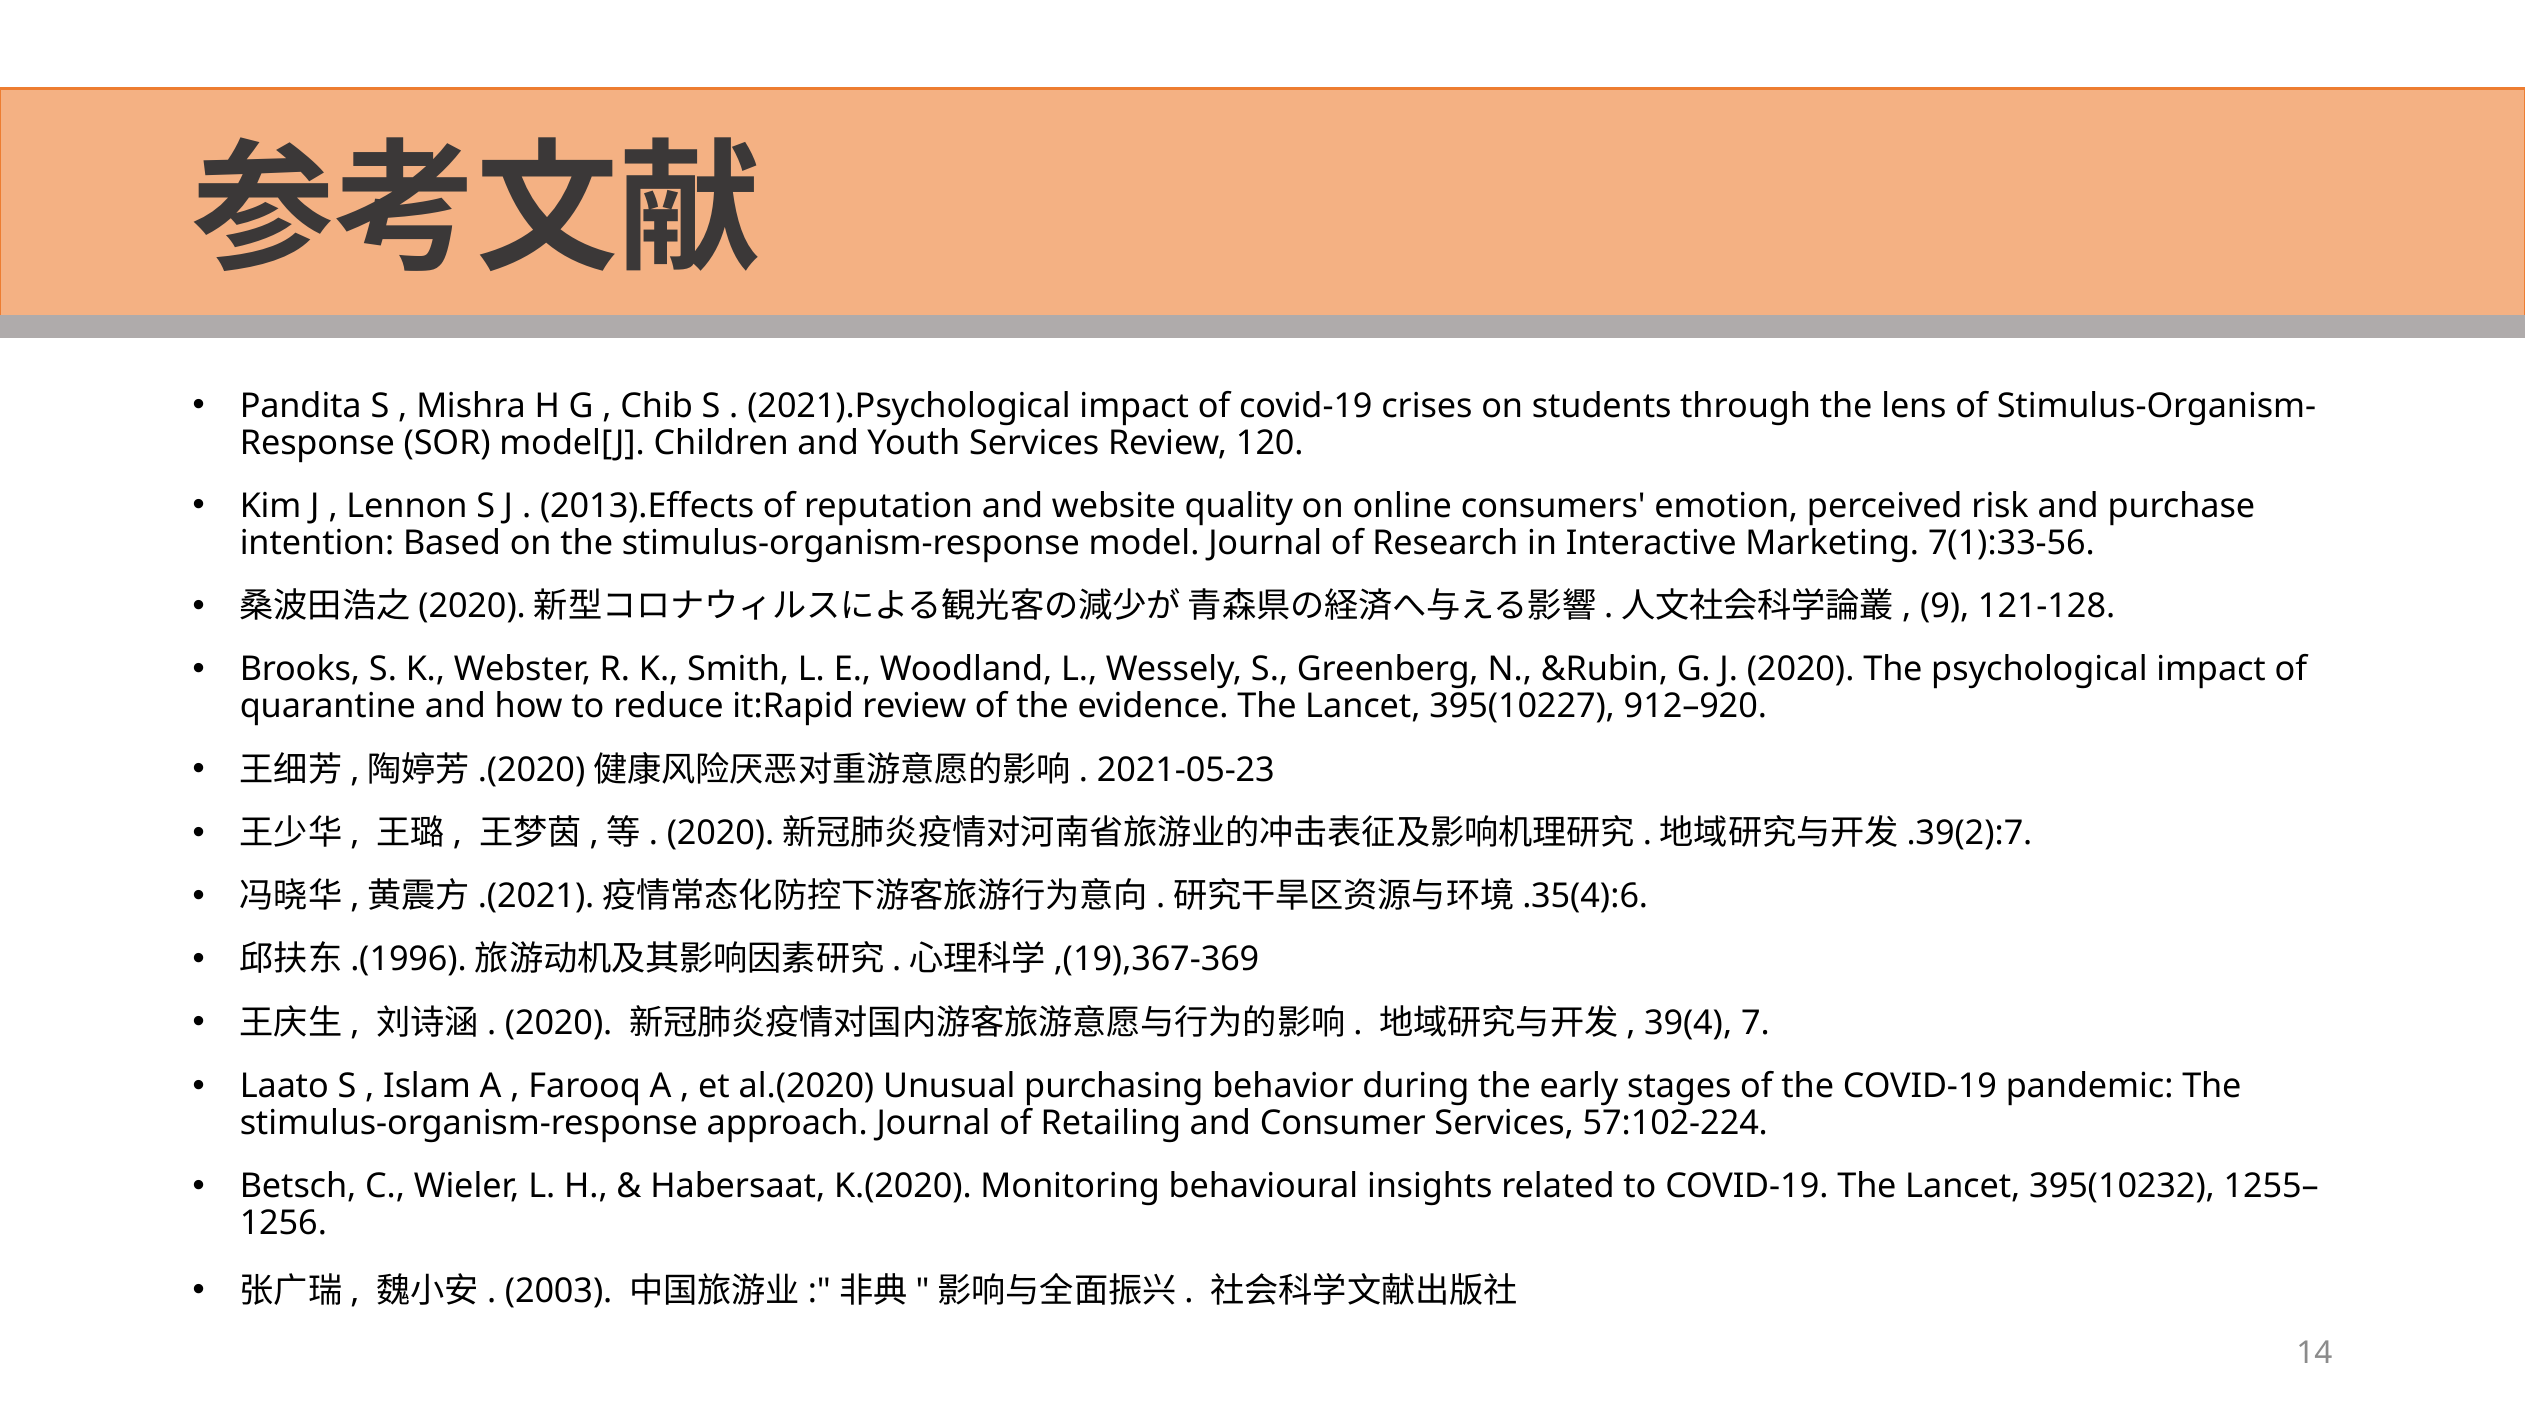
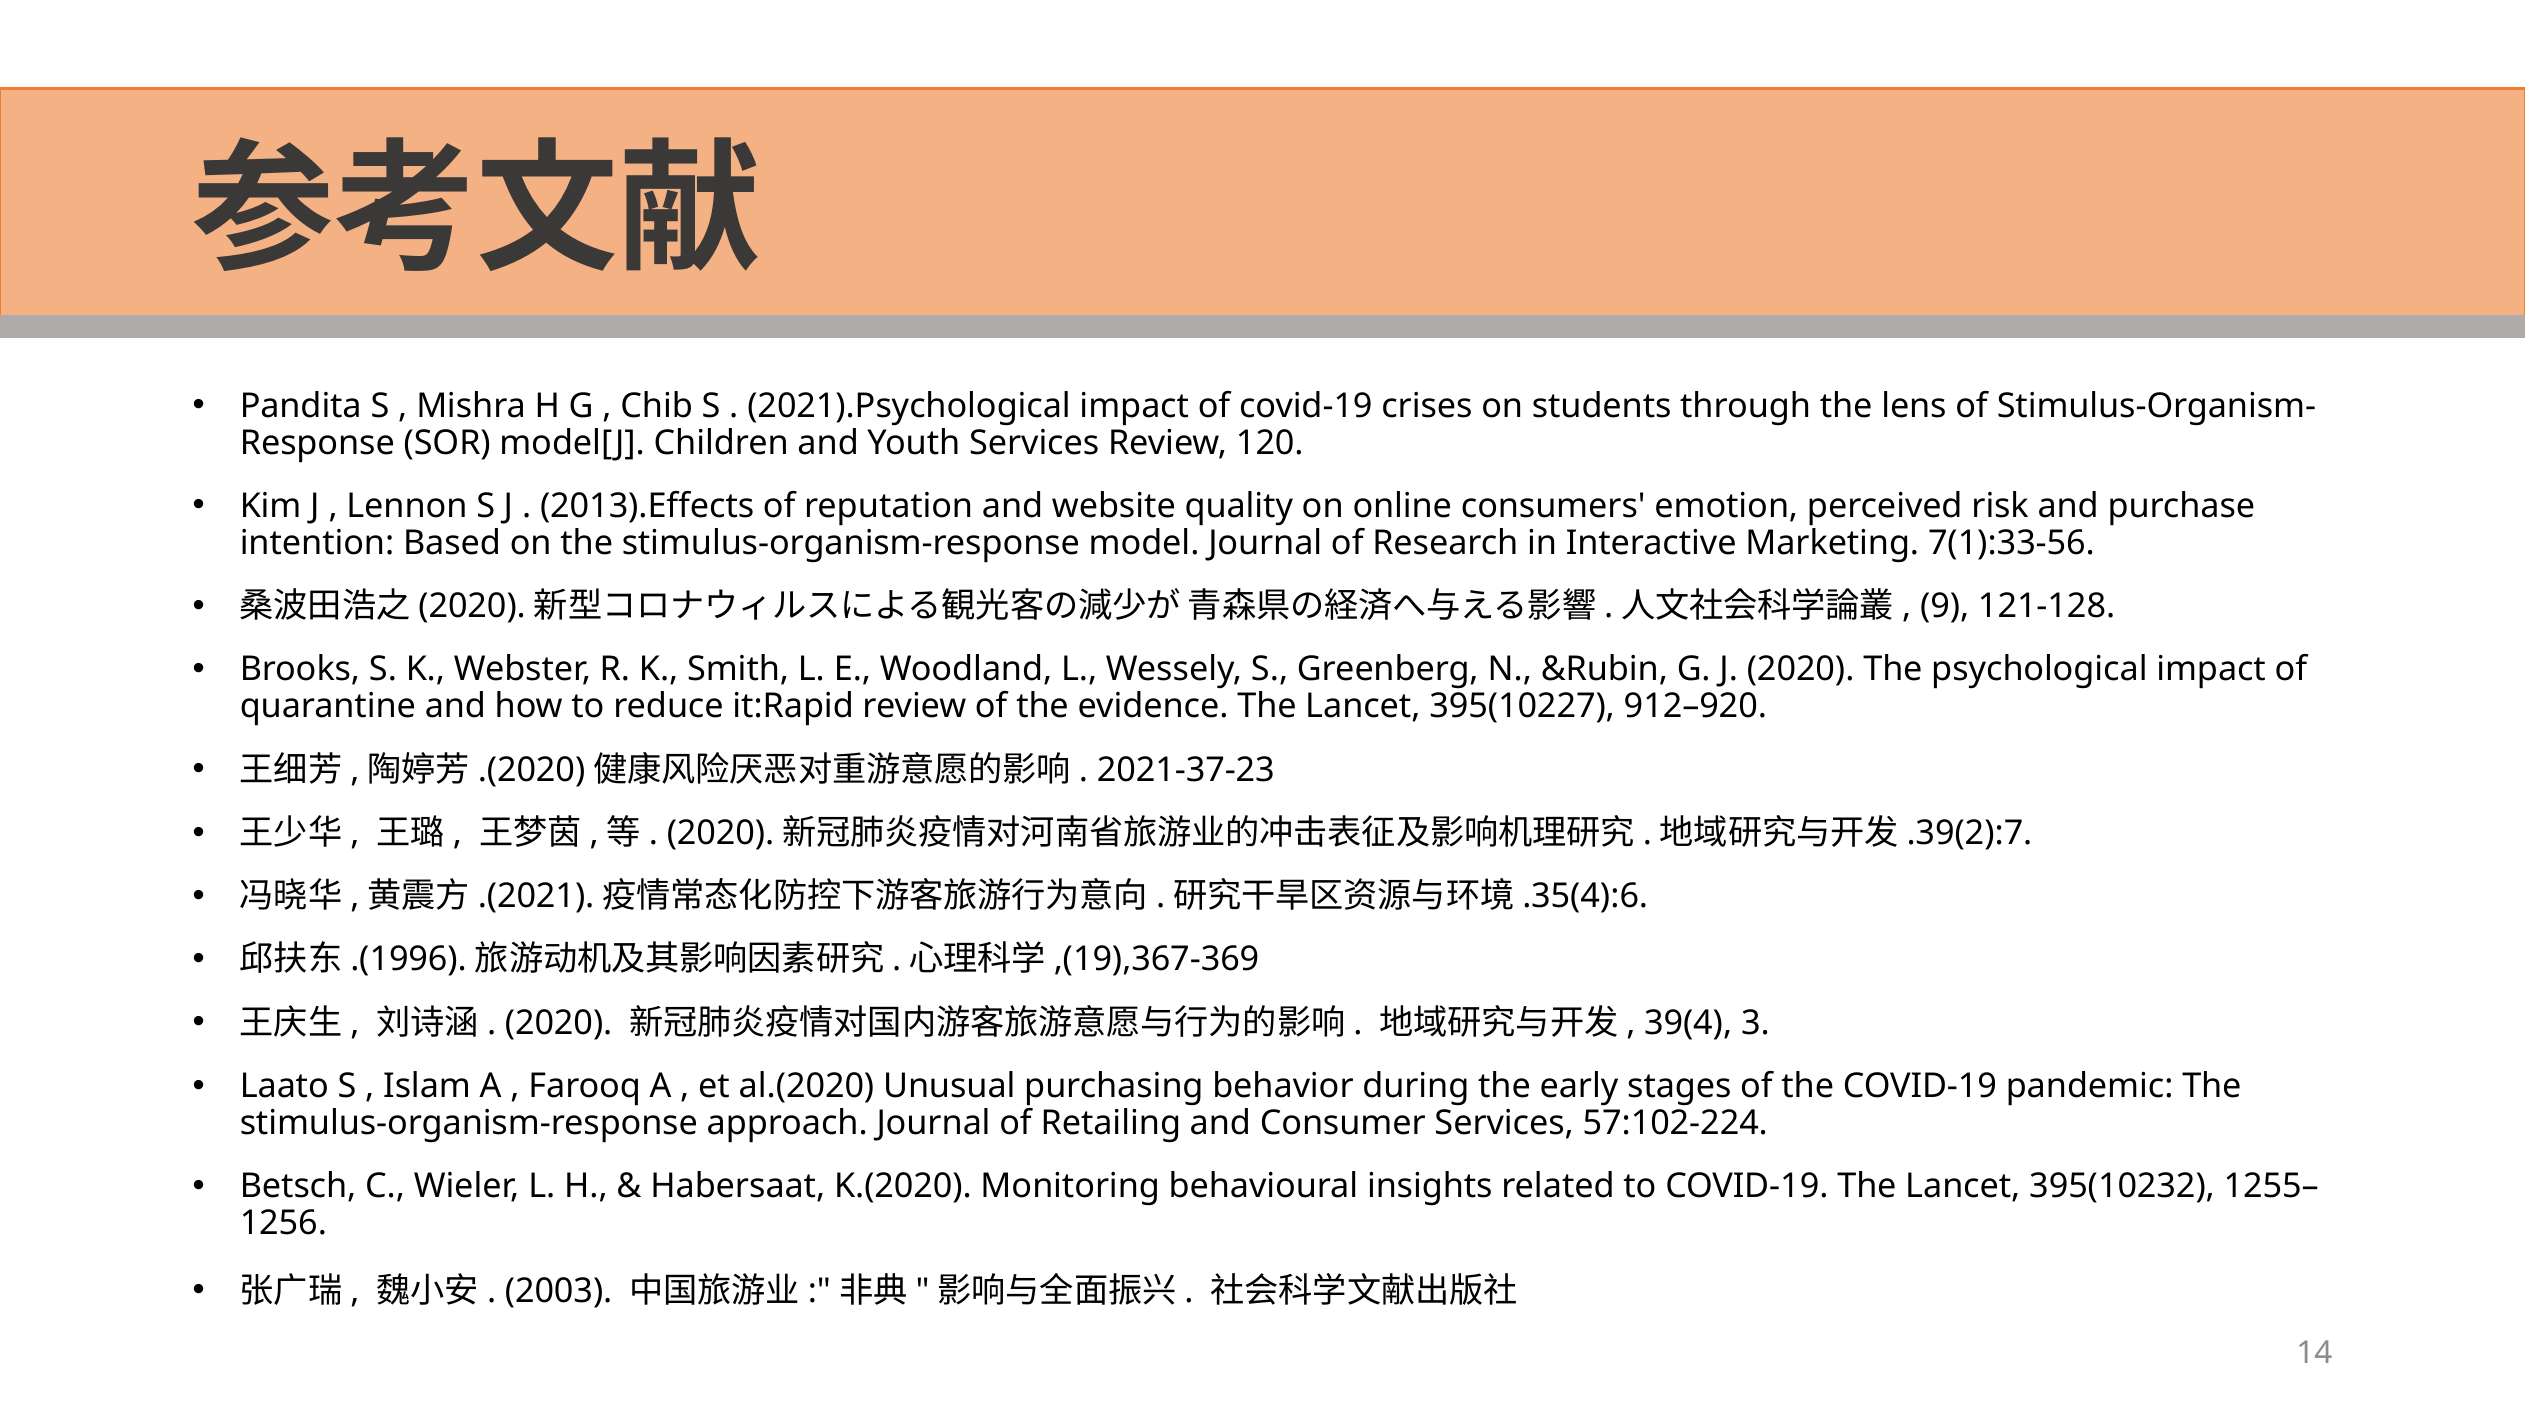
2021-05-23: 2021-05-23 -> 2021-37-23 (1186, 770)
7: 7 -> 3 (1755, 1023)
